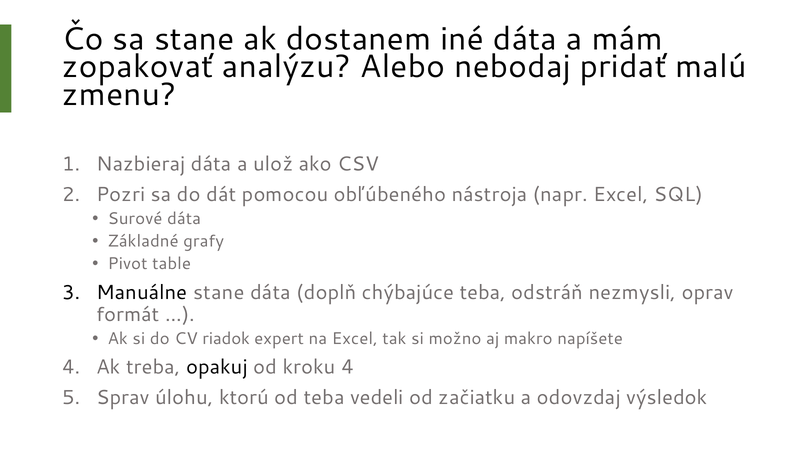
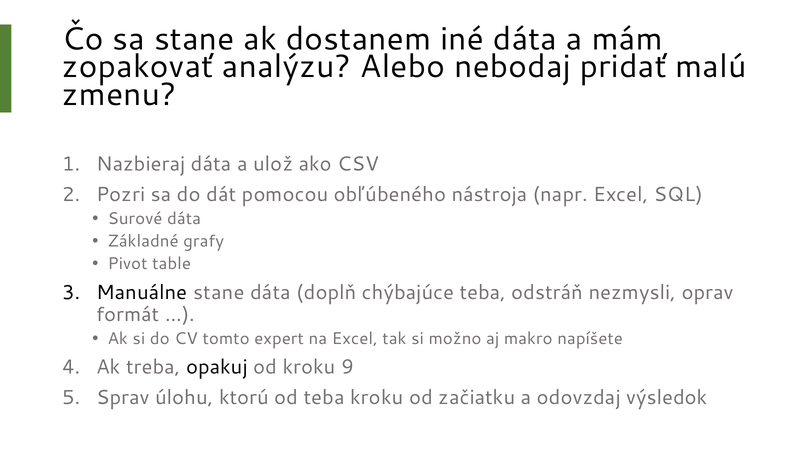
riadok: riadok -> tomto (226, 338)
kroku 4: 4 -> 9 (347, 367)
teba vedeli: vedeli -> kroku (377, 397)
